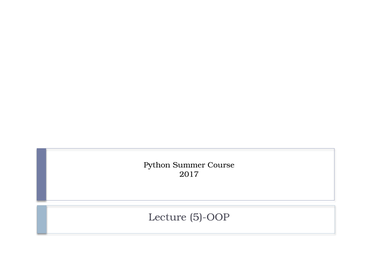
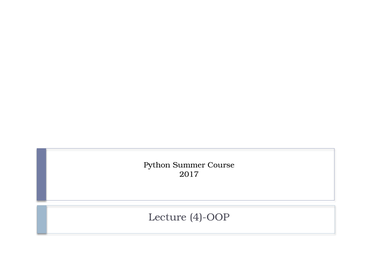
5)-OOP: 5)-OOP -> 4)-OOP (210, 217)
